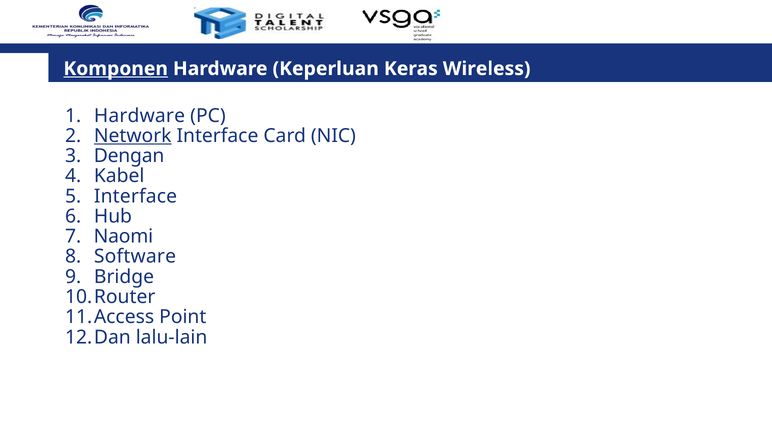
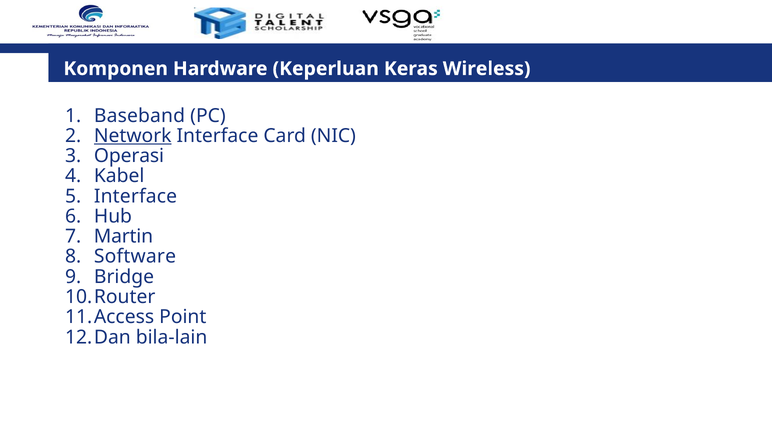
Komponen underline: present -> none (116, 69)
Hardware: Hardware -> Baseband (139, 116)
Dengan: Dengan -> Operasi (129, 156)
Naomi: Naomi -> Martin (123, 237)
lalu-lain: lalu-lain -> bila-lain (172, 337)
